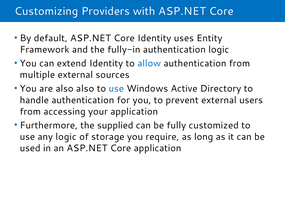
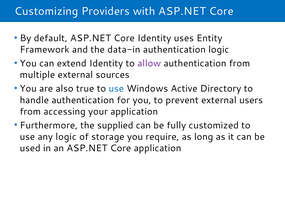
fully-in: fully-in -> data-in (124, 50)
allow colour: blue -> purple (149, 63)
also also: also -> true (85, 89)
